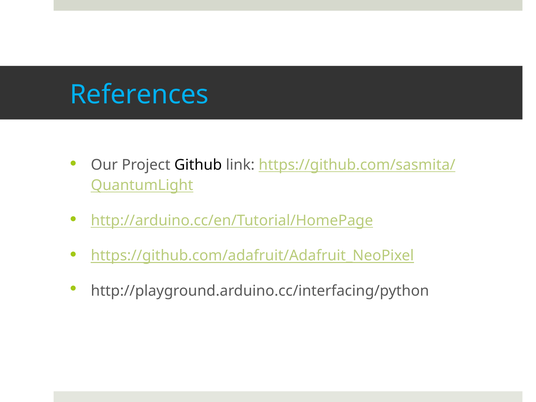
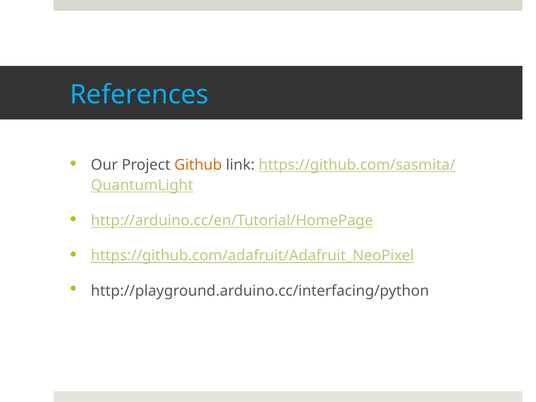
Github colour: black -> orange (198, 165)
